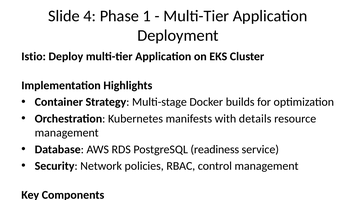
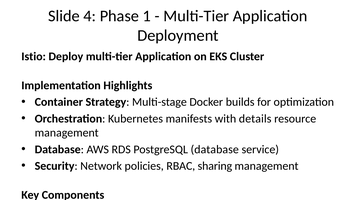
PostgreSQL readiness: readiness -> database (215, 150)
control: control -> sharing (215, 166)
